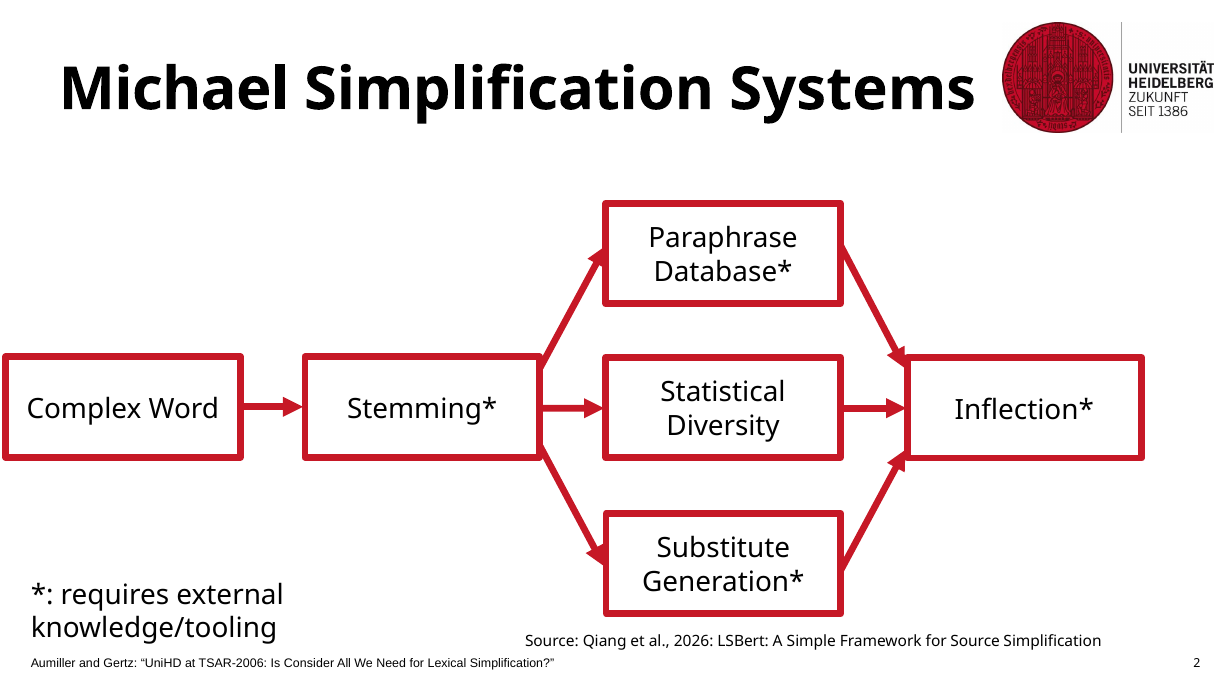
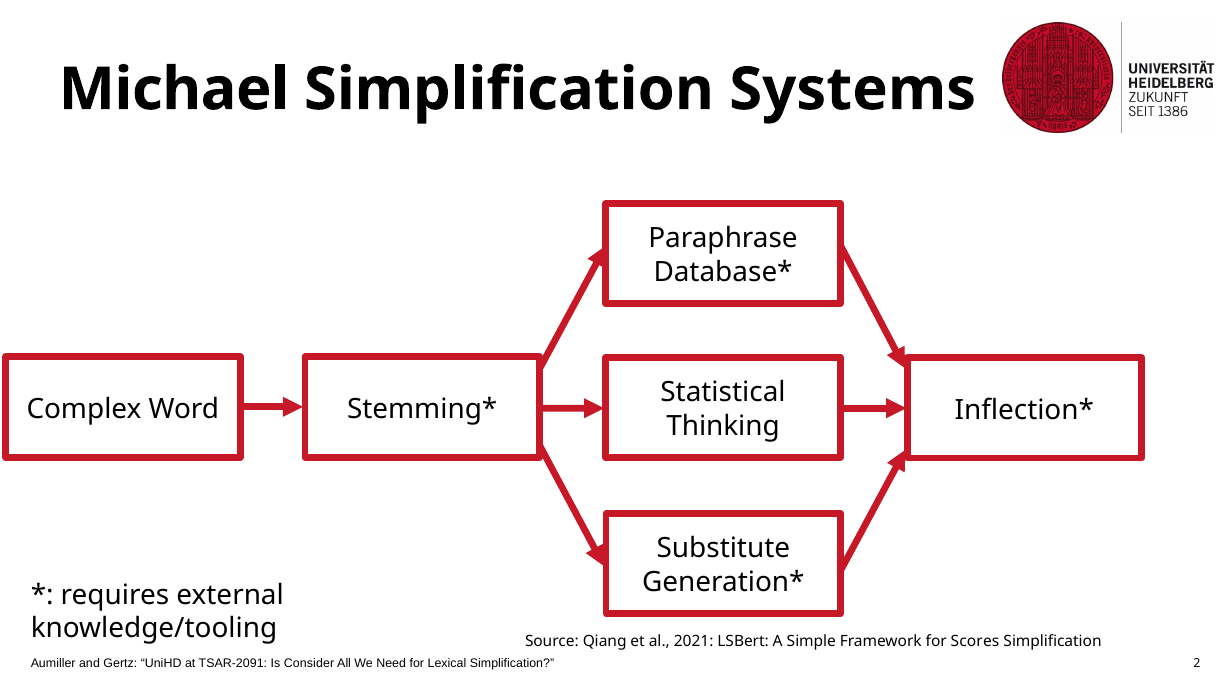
Diversity: Diversity -> Thinking (723, 426)
2026: 2026 -> 2021 (694, 642)
for Source: Source -> Scores (975, 642)
TSAR-2006: TSAR-2006 -> TSAR-2091 (233, 663)
